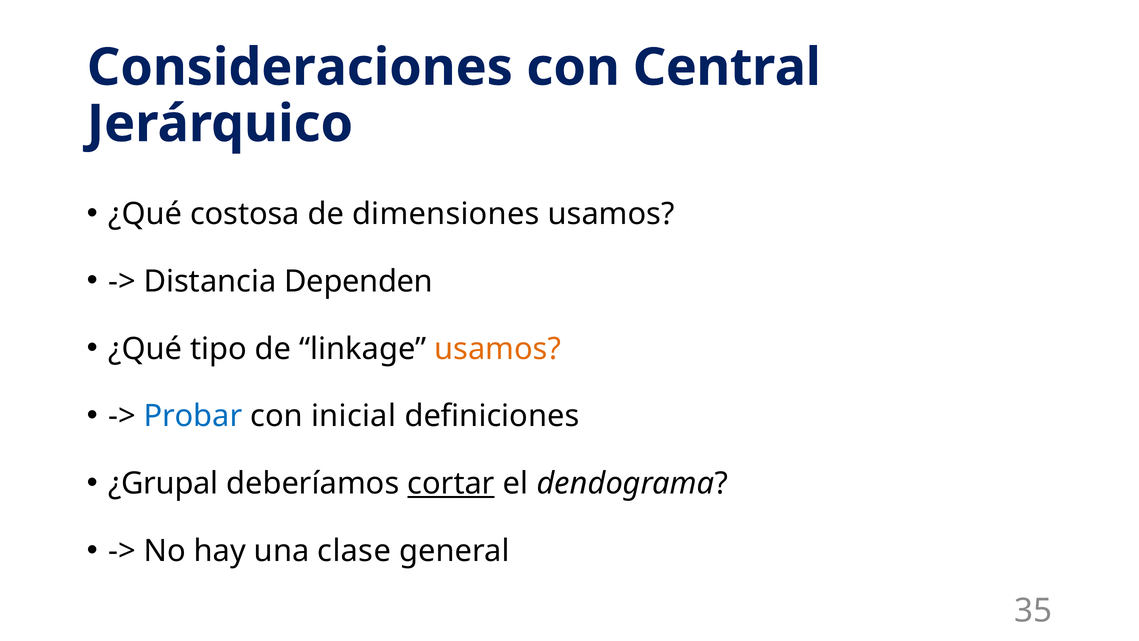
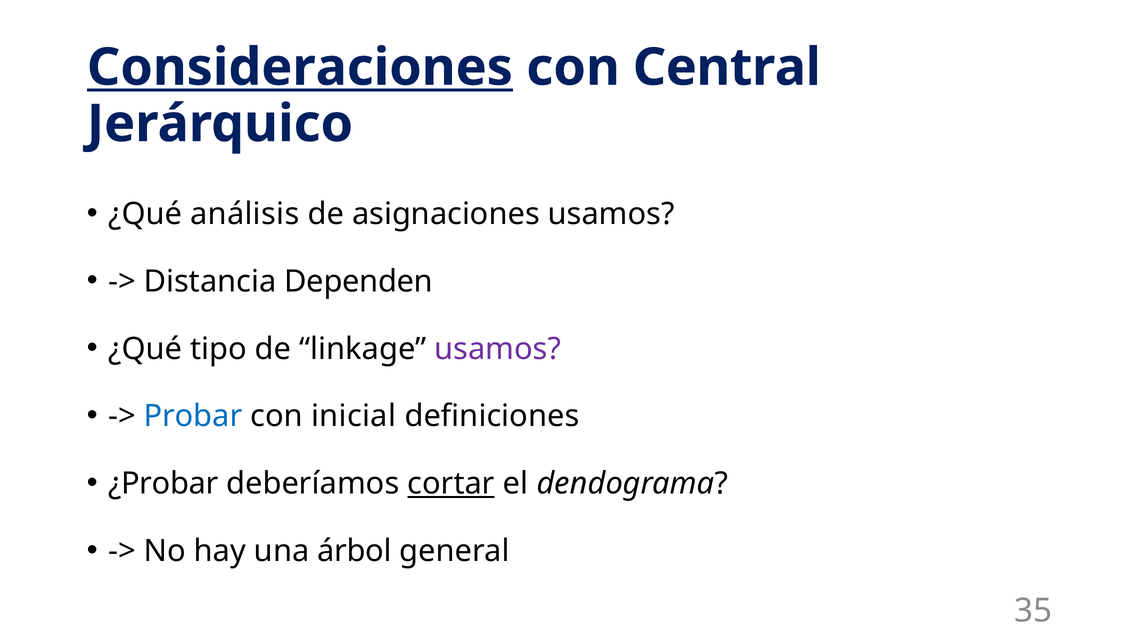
Consideraciones underline: none -> present (300, 67)
costosa: costosa -> análisis (245, 214)
dimensiones: dimensiones -> asignaciones (446, 214)
usamos colour: orange -> purple (498, 349)
¿Grupal: ¿Grupal -> ¿Probar (163, 483)
clase: clase -> árbol (355, 551)
